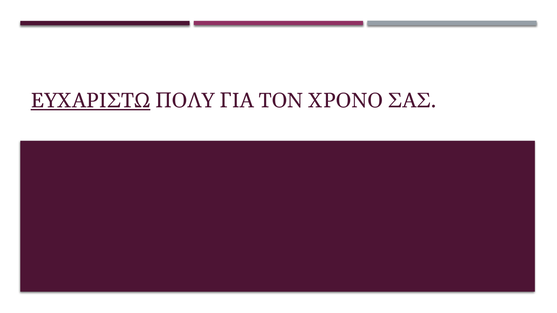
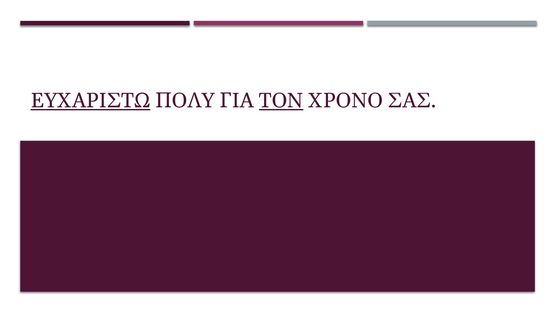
ΤΟΝ underline: none -> present (281, 101)
